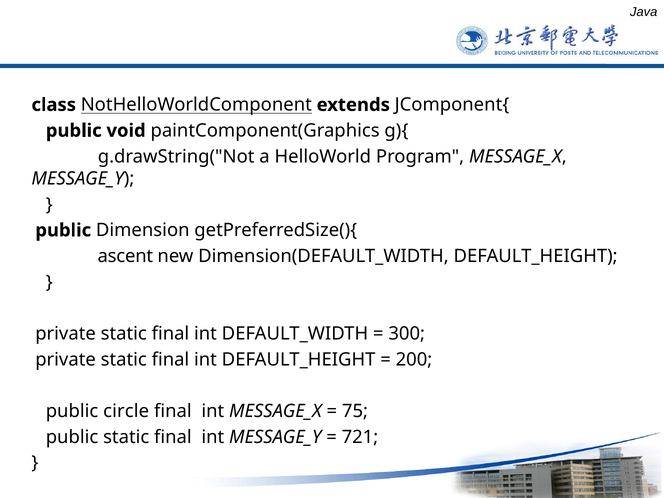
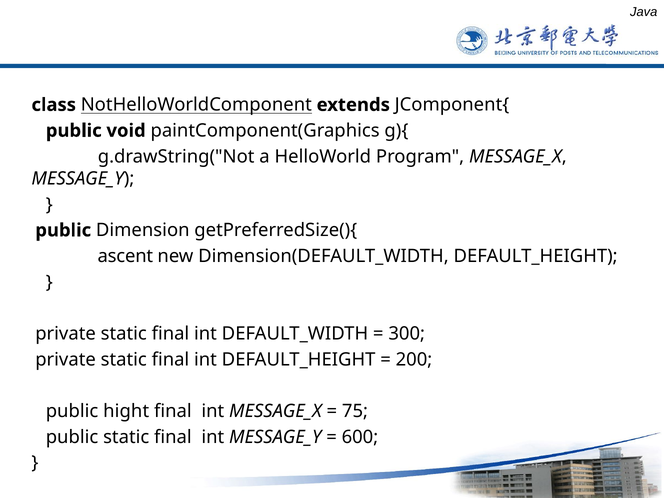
circle: circle -> hight (126, 411)
721: 721 -> 600 (360, 437)
